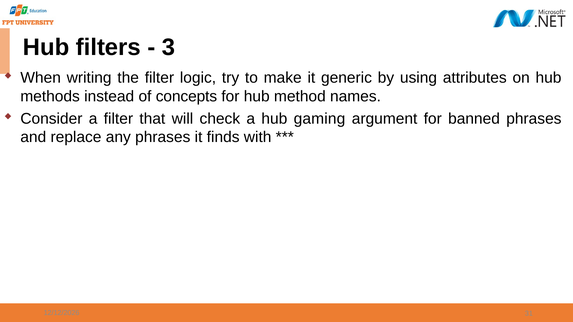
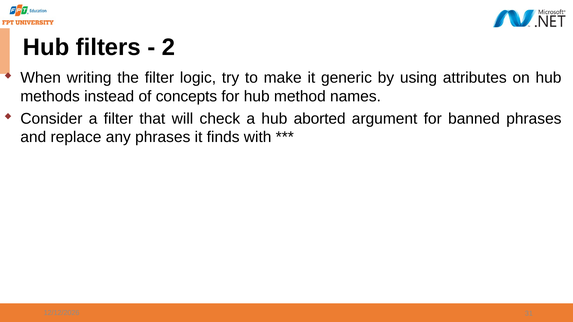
3: 3 -> 2 (169, 47)
gaming: gaming -> aborted (320, 119)
